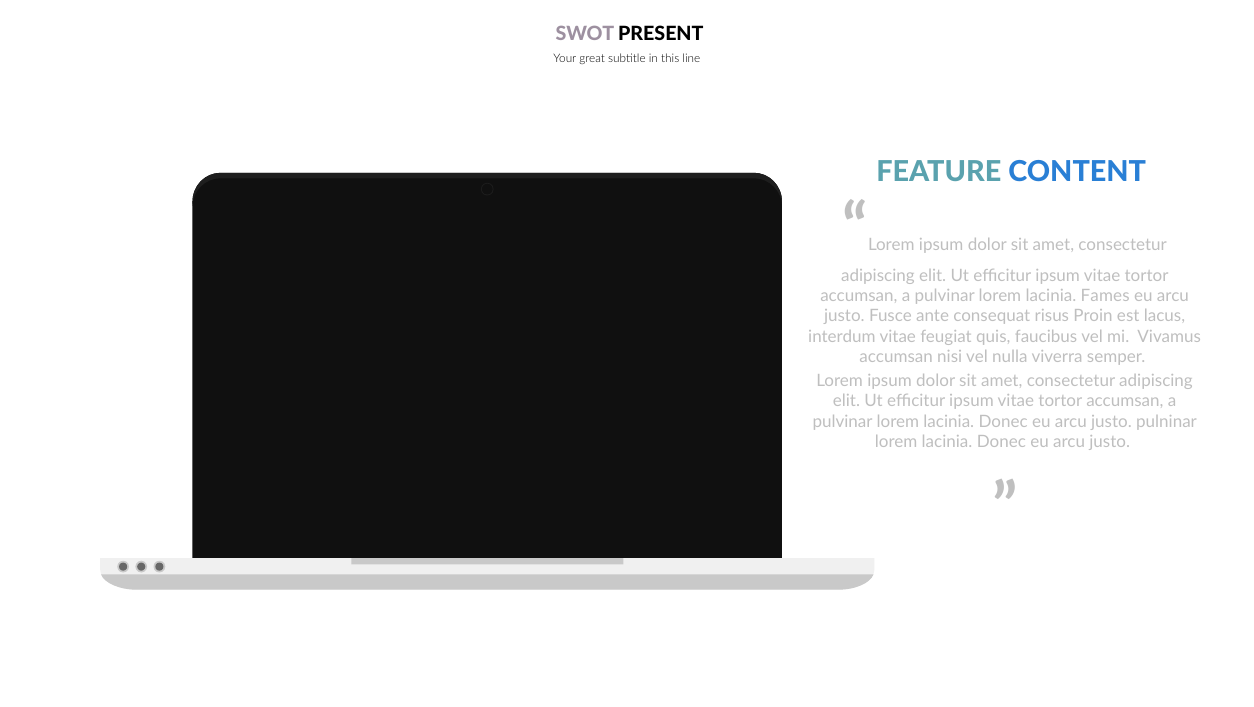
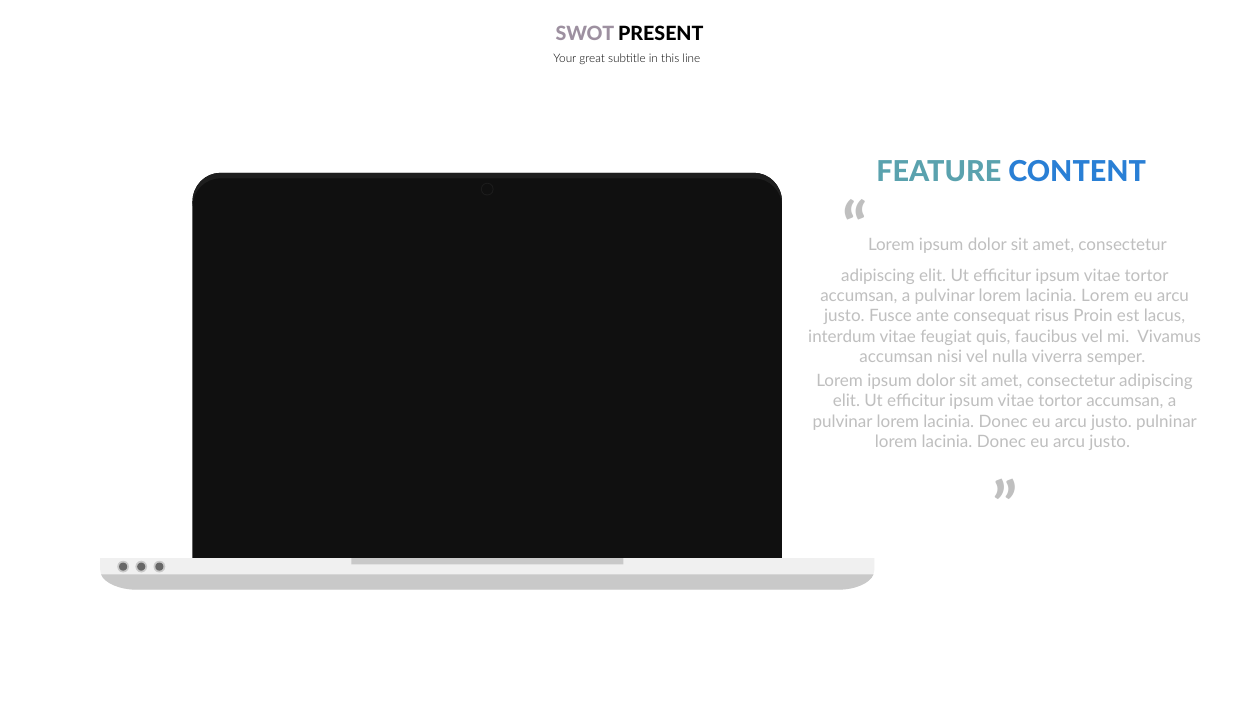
lacinia Fames: Fames -> Lorem (1105, 296)
